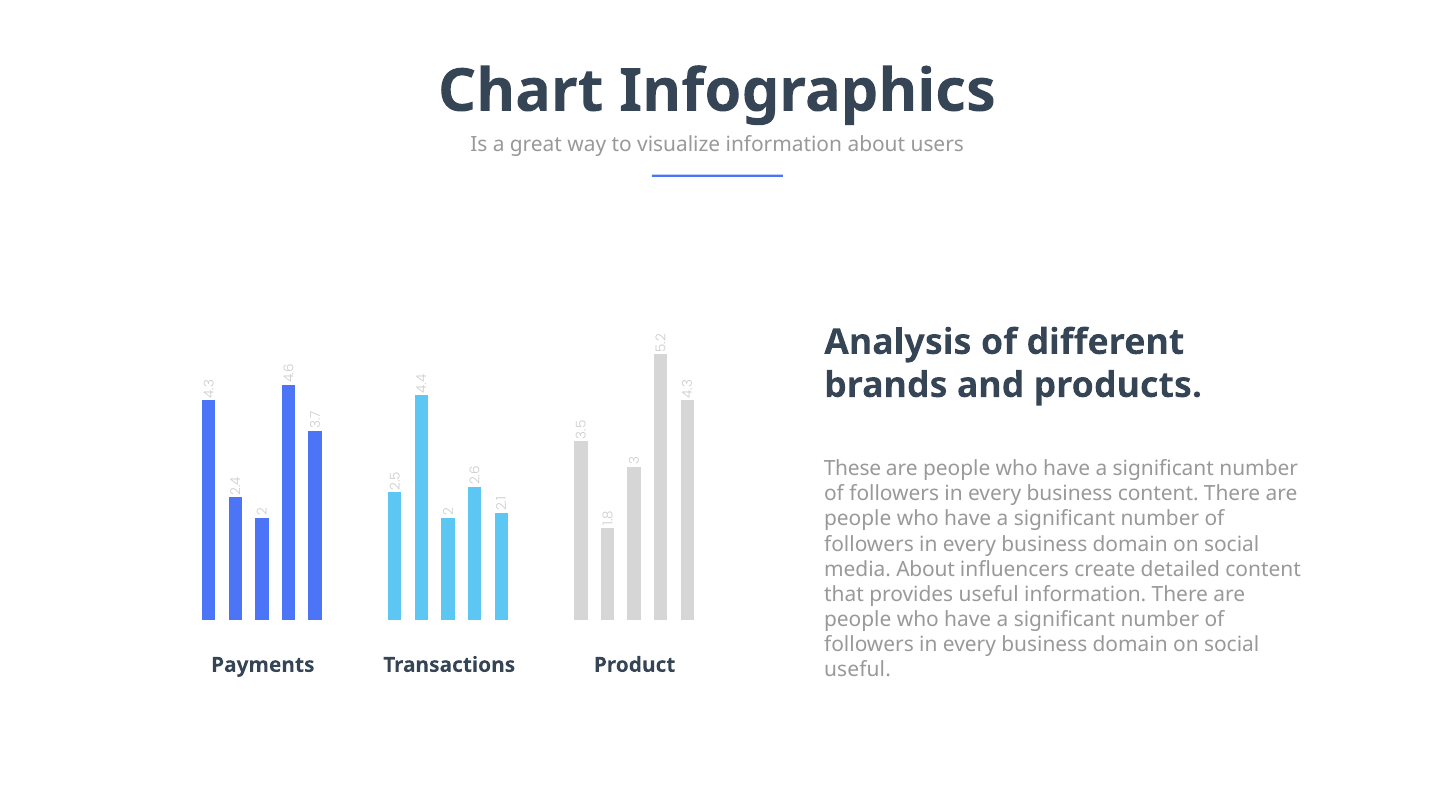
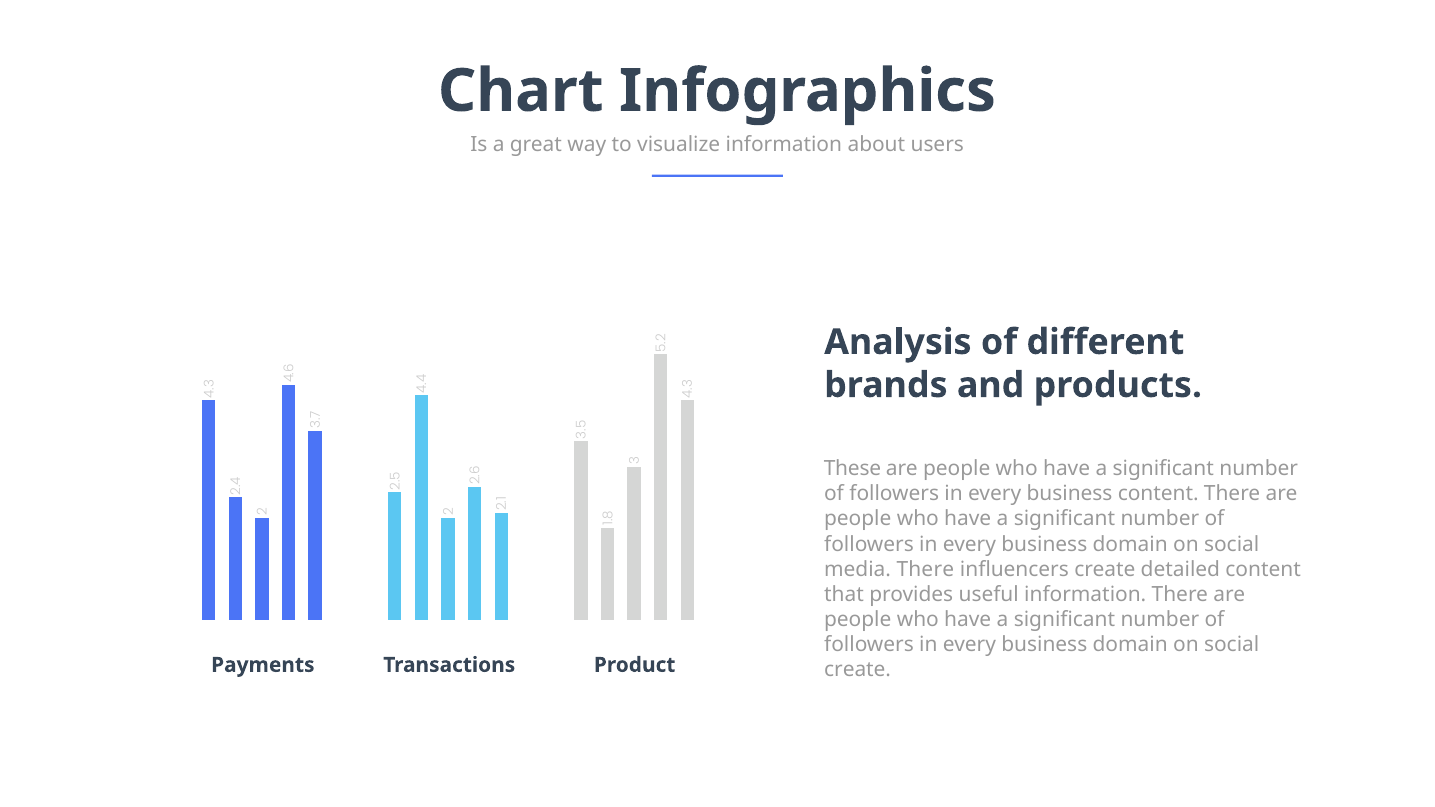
media About: About -> There (925, 569)
useful: useful -> create (858, 670)
